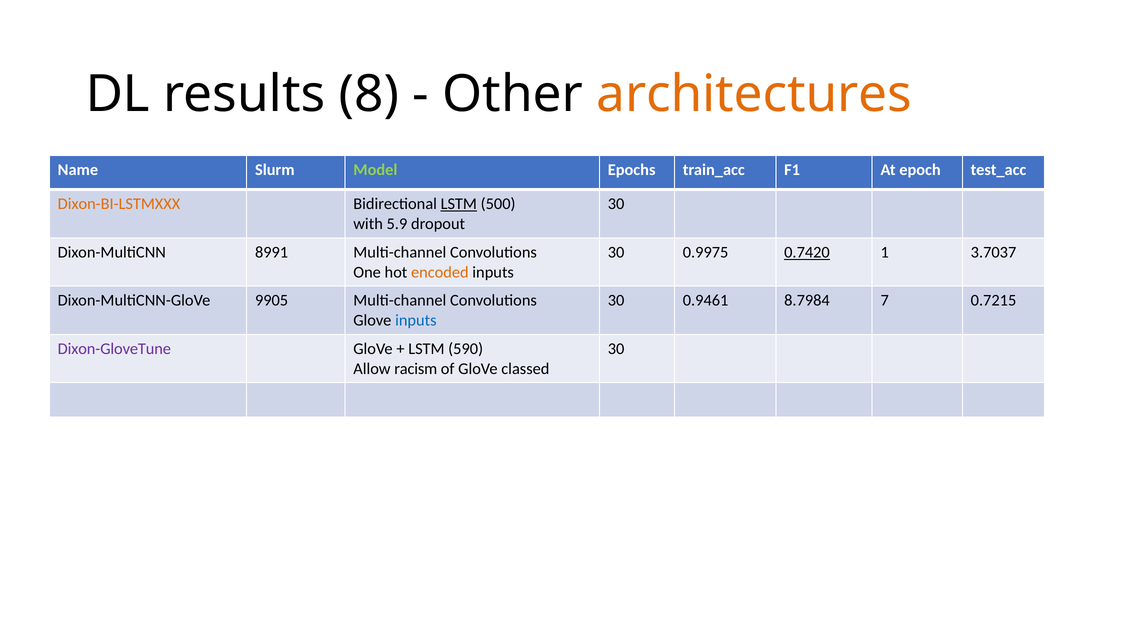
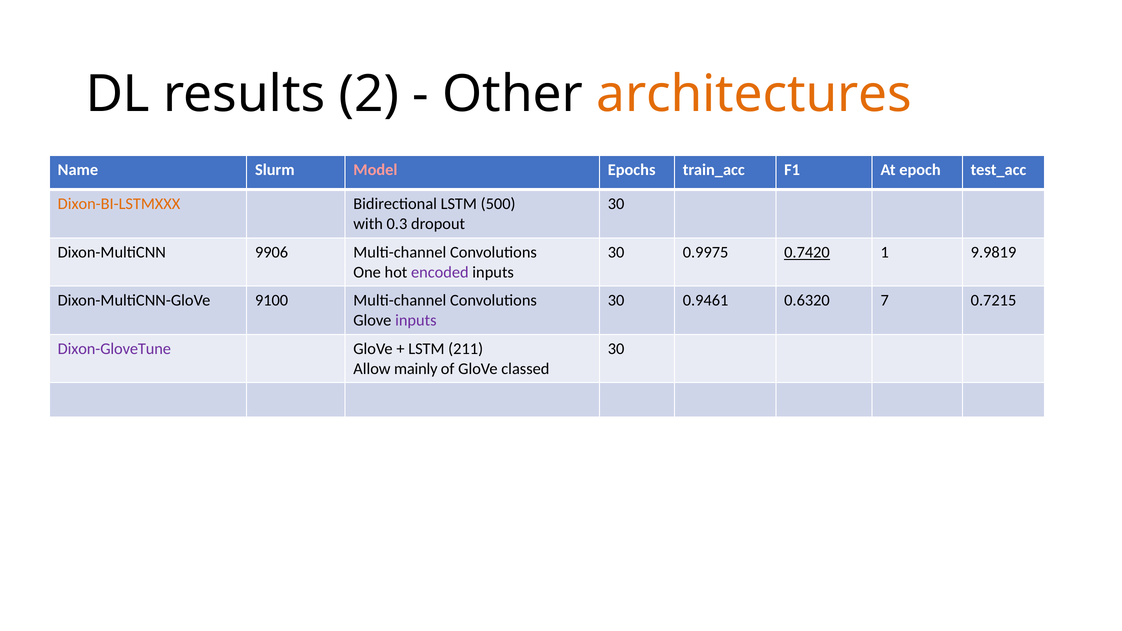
8: 8 -> 2 (369, 94)
Model colour: light green -> pink (375, 170)
LSTM underline: present -> none (459, 204)
5.9: 5.9 -> 0.3 (397, 224)
8991: 8991 -> 9906 (272, 252)
3.7037: 3.7037 -> 9.9819 (994, 252)
encoded colour: orange -> purple (440, 272)
9905: 9905 -> 9100 (272, 301)
8.7984: 8.7984 -> 0.6320 (807, 301)
inputs colour: blue -> purple (416, 321)
590: 590 -> 211 (466, 349)
racism: racism -> mainly (416, 369)
